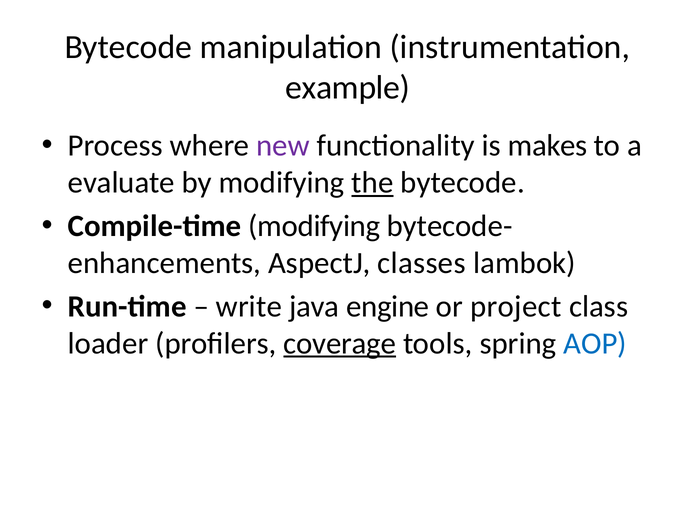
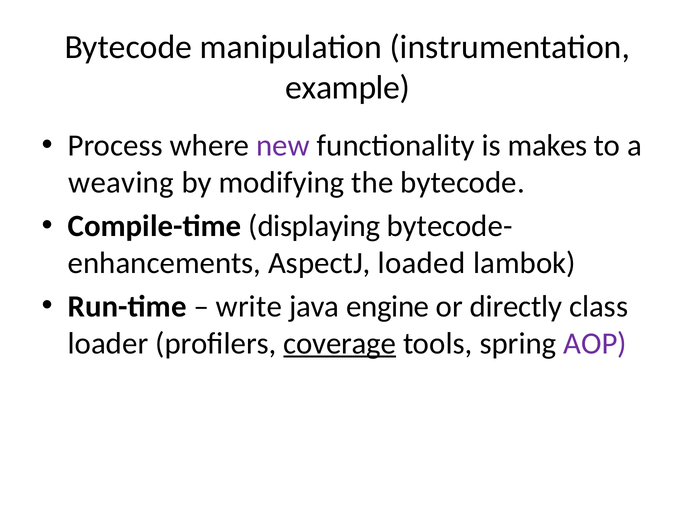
evaluate: evaluate -> weaving (121, 183)
the underline: present -> none (372, 183)
Compile-time modifying: modifying -> displaying (314, 226)
classes: classes -> loaded (422, 263)
project: project -> directly (516, 306)
AOP colour: blue -> purple (595, 344)
